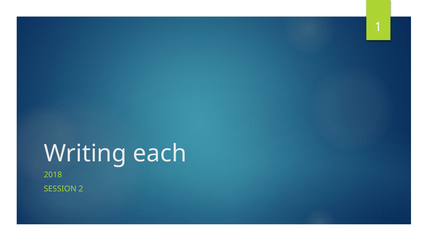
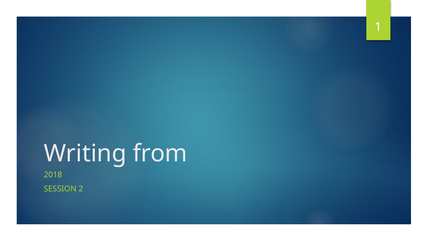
each: each -> from (160, 153)
